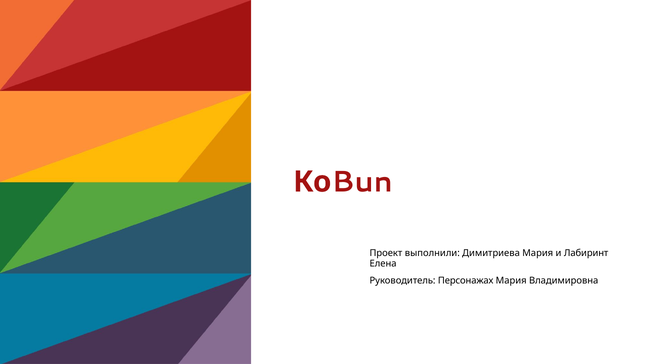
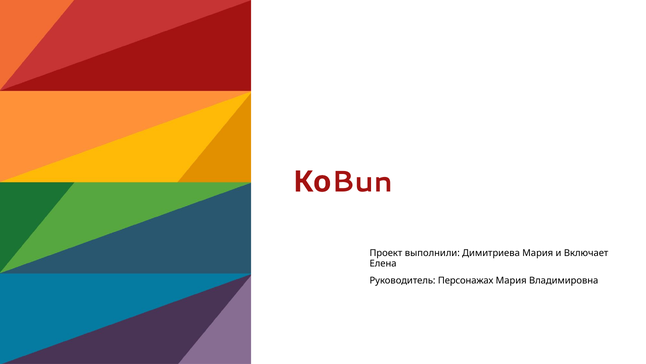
Лабиринт: Лабиринт -> Включает (586, 253)
